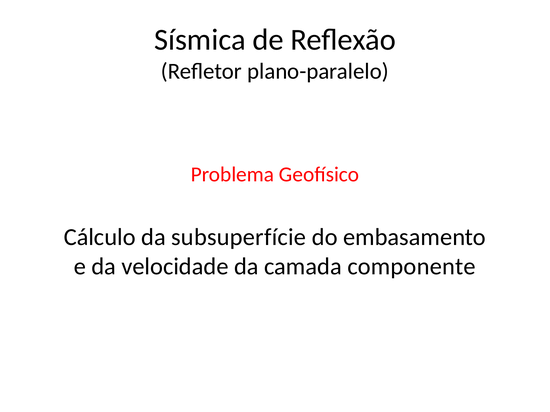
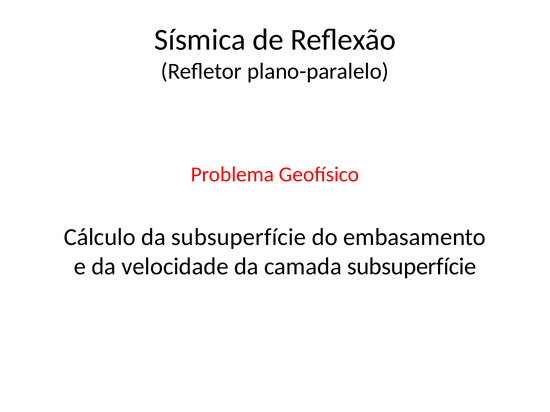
camada componente: componente -> subsuperfície (412, 267)
